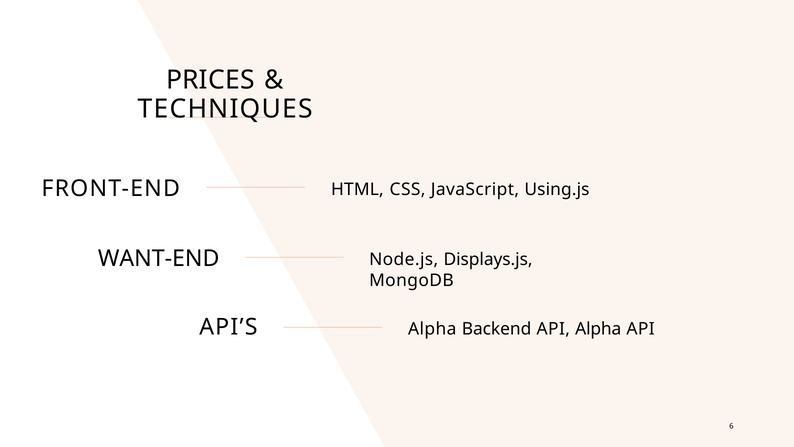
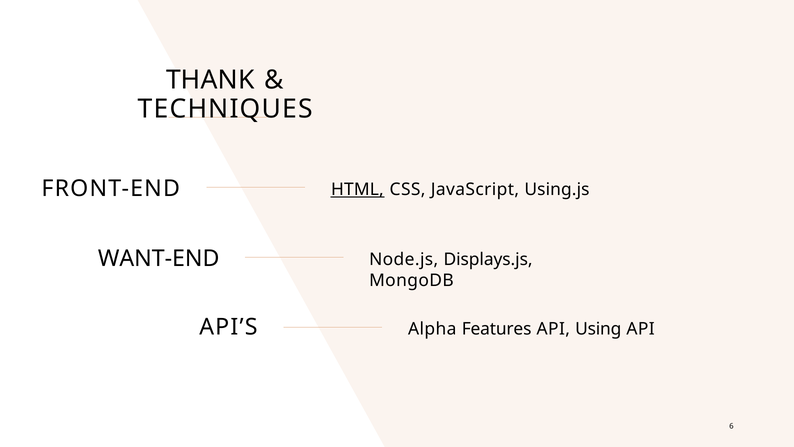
PRICES: PRICES -> THANK (210, 80)
HTML underline: none -> present (357, 189)
Backend: Backend -> Features (497, 329)
API Alpha: Alpha -> Using (598, 329)
